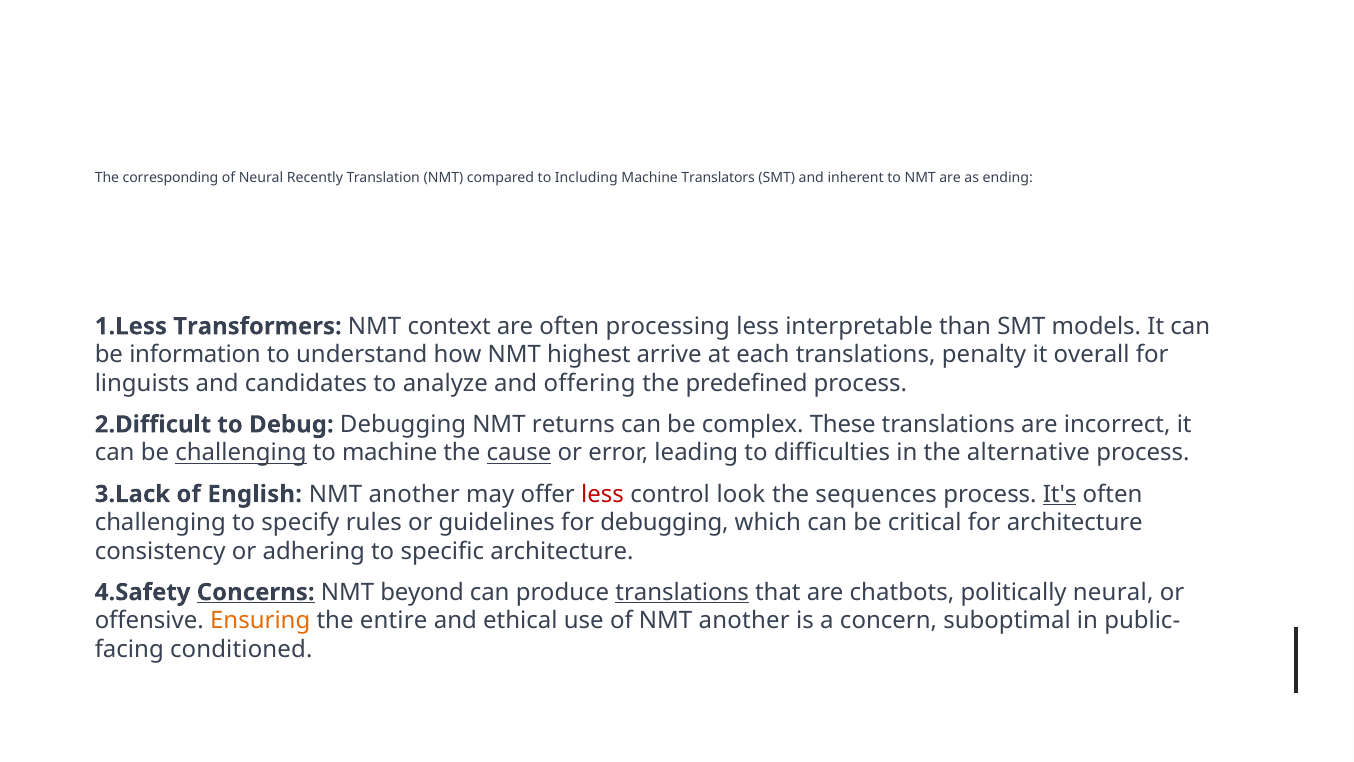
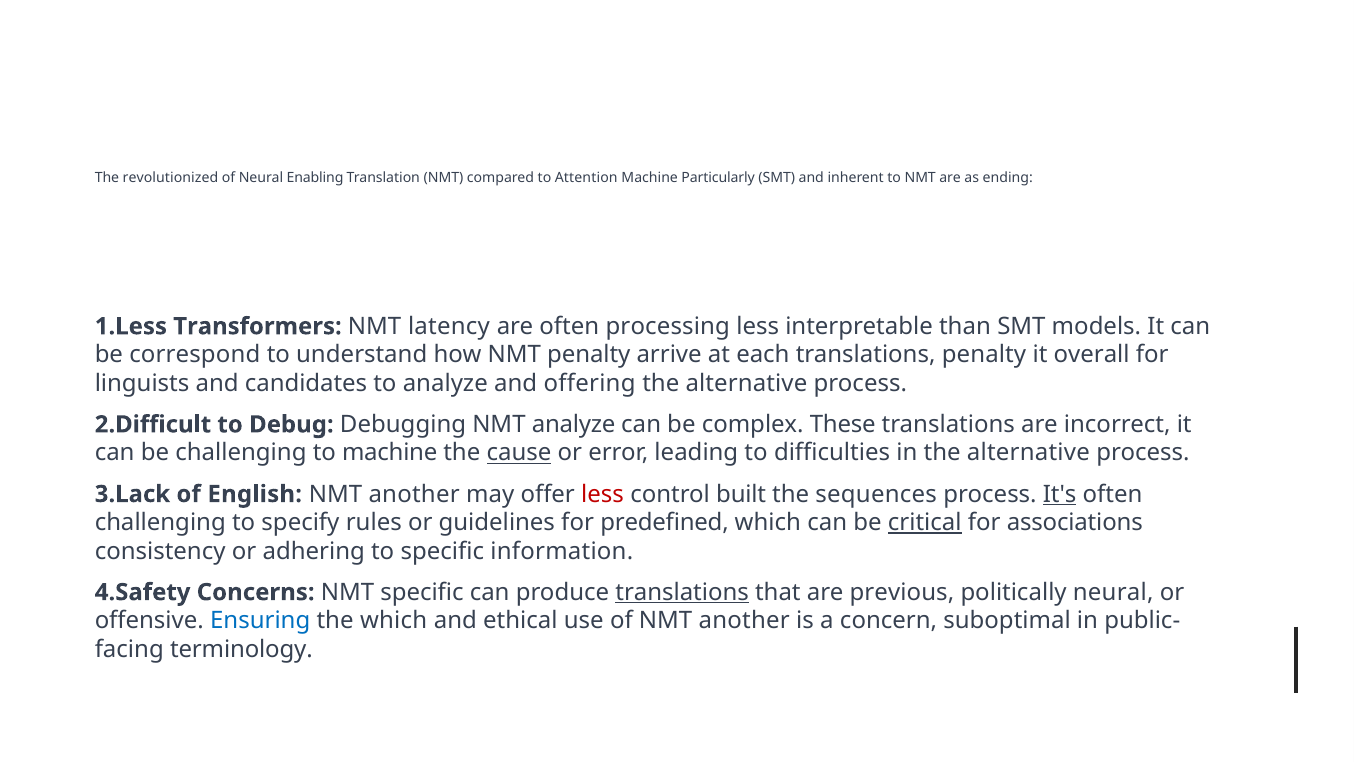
corresponding: corresponding -> revolutionized (170, 178)
Recently: Recently -> Enabling (315, 178)
Including: Including -> Attention (586, 178)
Translators: Translators -> Particularly (718, 178)
context: context -> latency (449, 326)
information: information -> correspond (195, 355)
NMT highest: highest -> penalty (589, 355)
predefined: predefined -> alternative (746, 383)
NMT returns: returns -> analyze (574, 424)
challenging underline: present -> none (241, 453)
look: look -> built (741, 494)
for debugging: debugging -> predefined (664, 522)
critical underline: none -> present (925, 522)
for architecture: architecture -> associations (1075, 522)
specific architecture: architecture -> information (562, 551)
Concerns underline: present -> none (256, 592)
NMT beyond: beyond -> specific (422, 592)
chatbots: chatbots -> previous (902, 592)
Ensuring colour: orange -> blue (260, 620)
the entire: entire -> which (394, 620)
conditioned: conditioned -> terminology (241, 649)
